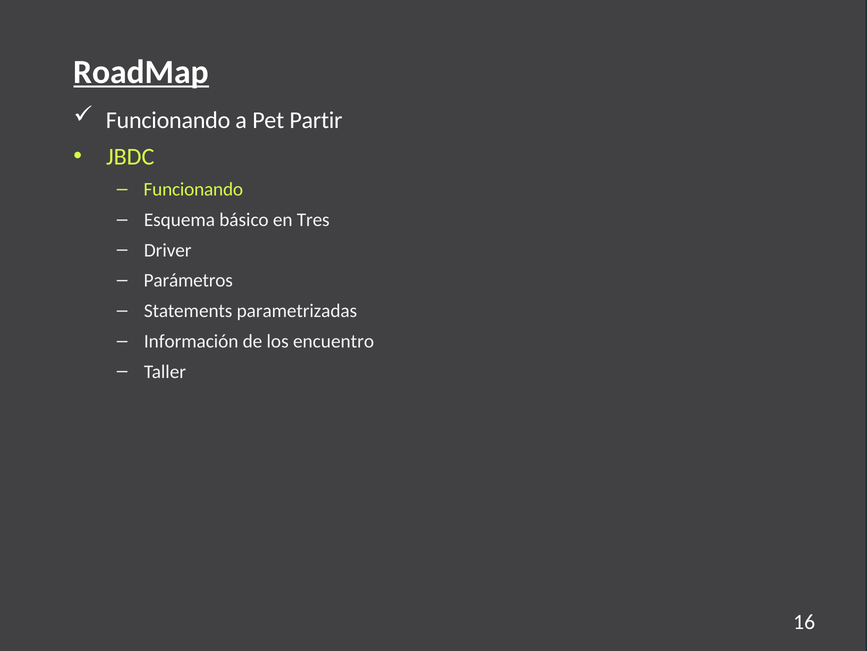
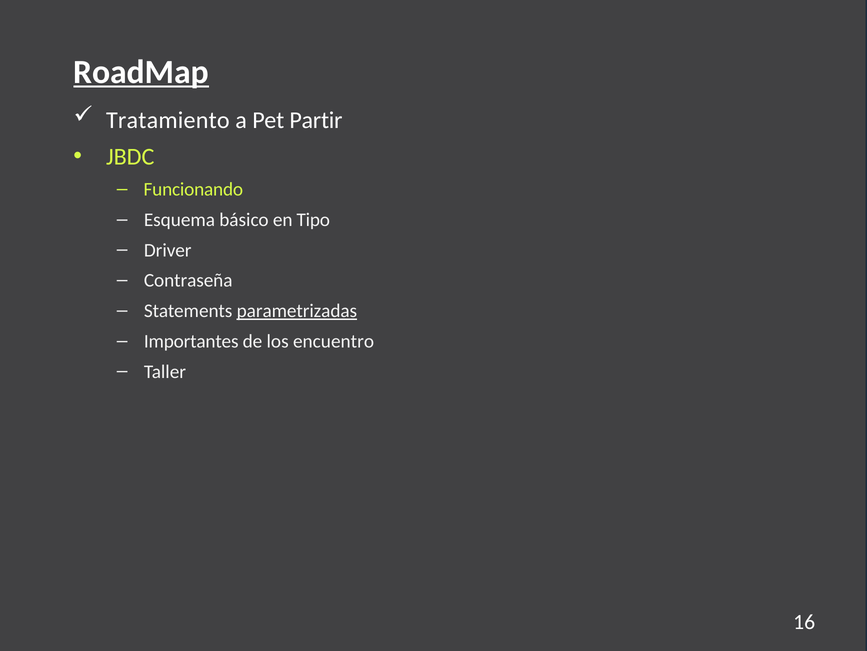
Funcionando: Funcionando -> Tratamiento (168, 120)
Tres: Tres -> Tipo (313, 220)
Parámetros: Parámetros -> Contraseña (188, 280)
parametrizadas underline: none -> present (297, 311)
Información: Información -> Importantes (191, 341)
